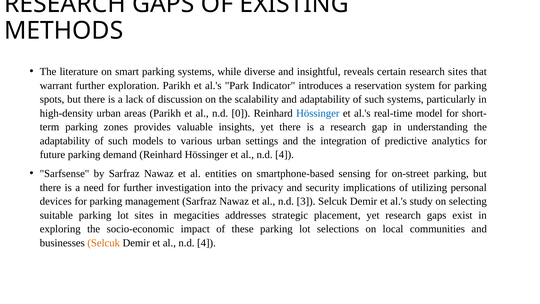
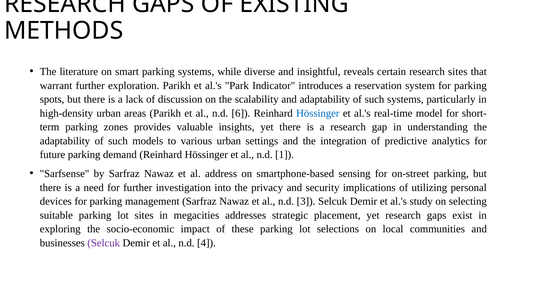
0: 0 -> 6 (241, 113)
4: 4 -> 1 (285, 155)
entities: entities -> address (221, 174)
Selcuk colour: orange -> purple (104, 243)
